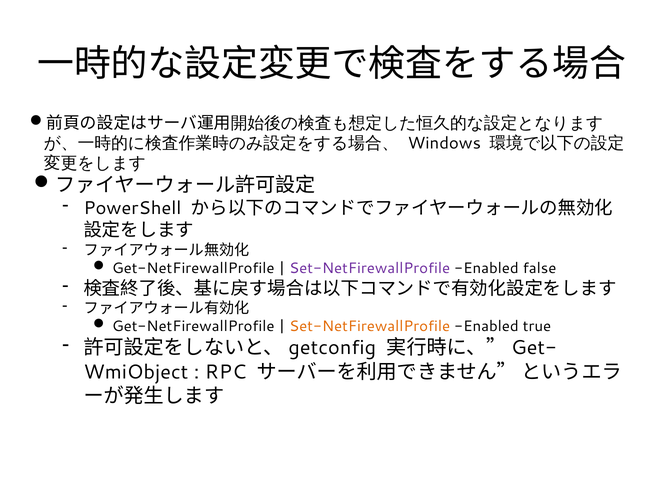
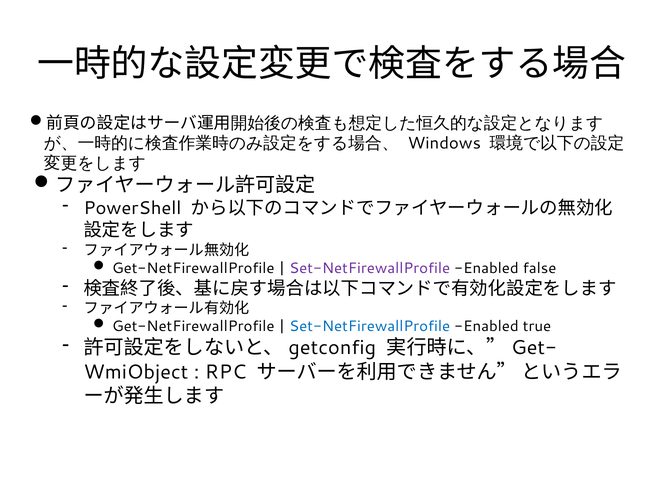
Set-NetFirewallProfile colour: orange -> blue (370, 326)
